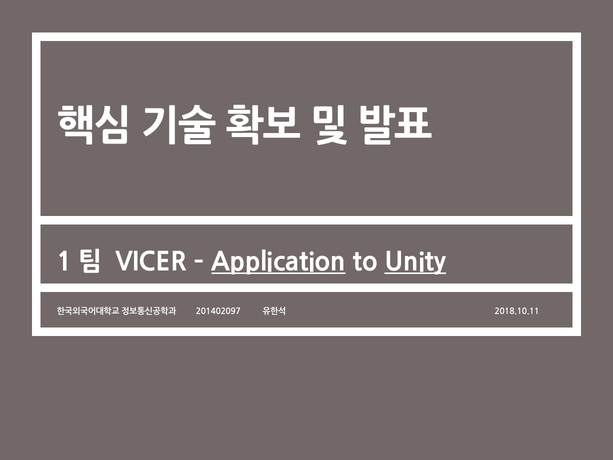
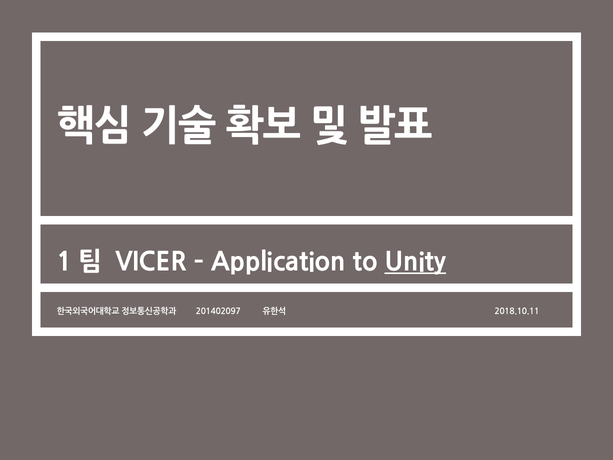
Application underline: present -> none (278, 262)
